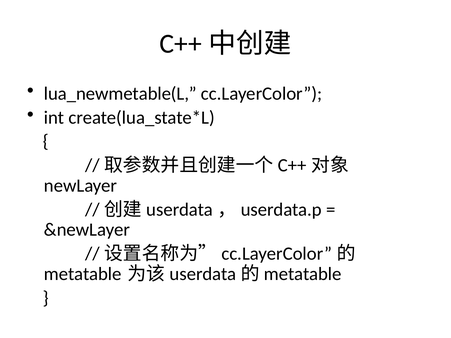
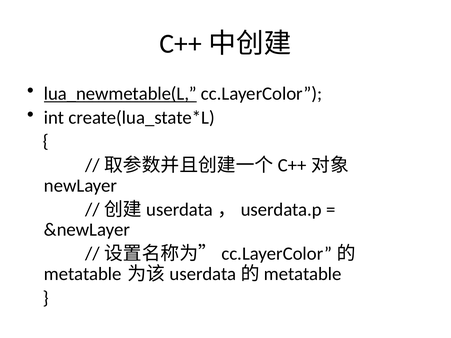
lua_newmetable(L underline: none -> present (120, 94)
